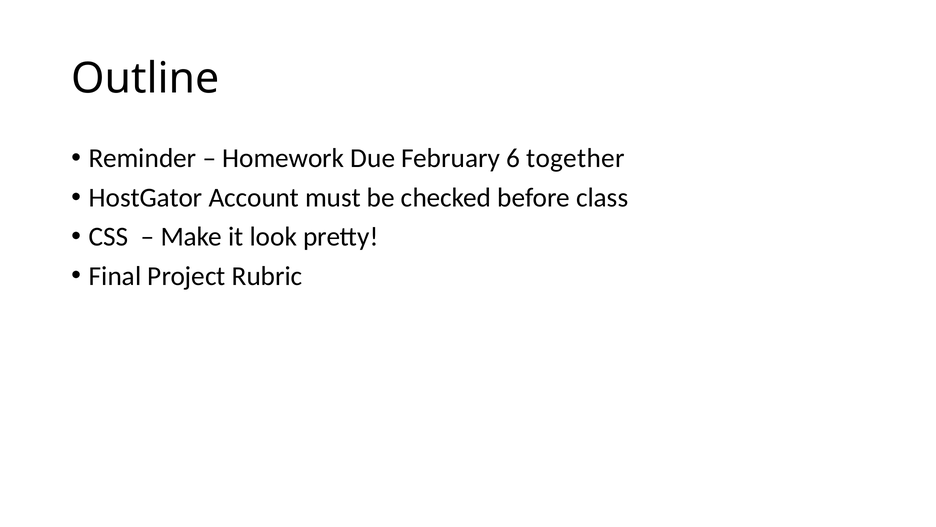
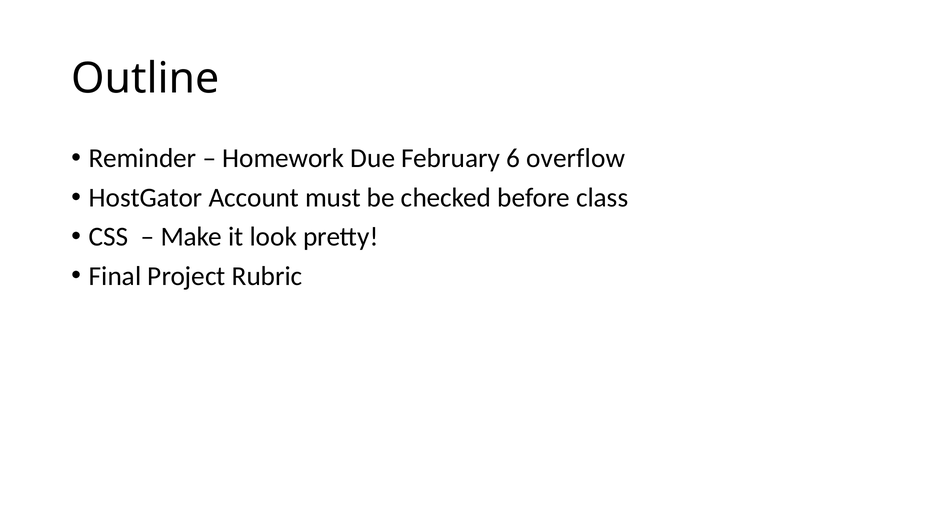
together: together -> overflow (576, 158)
